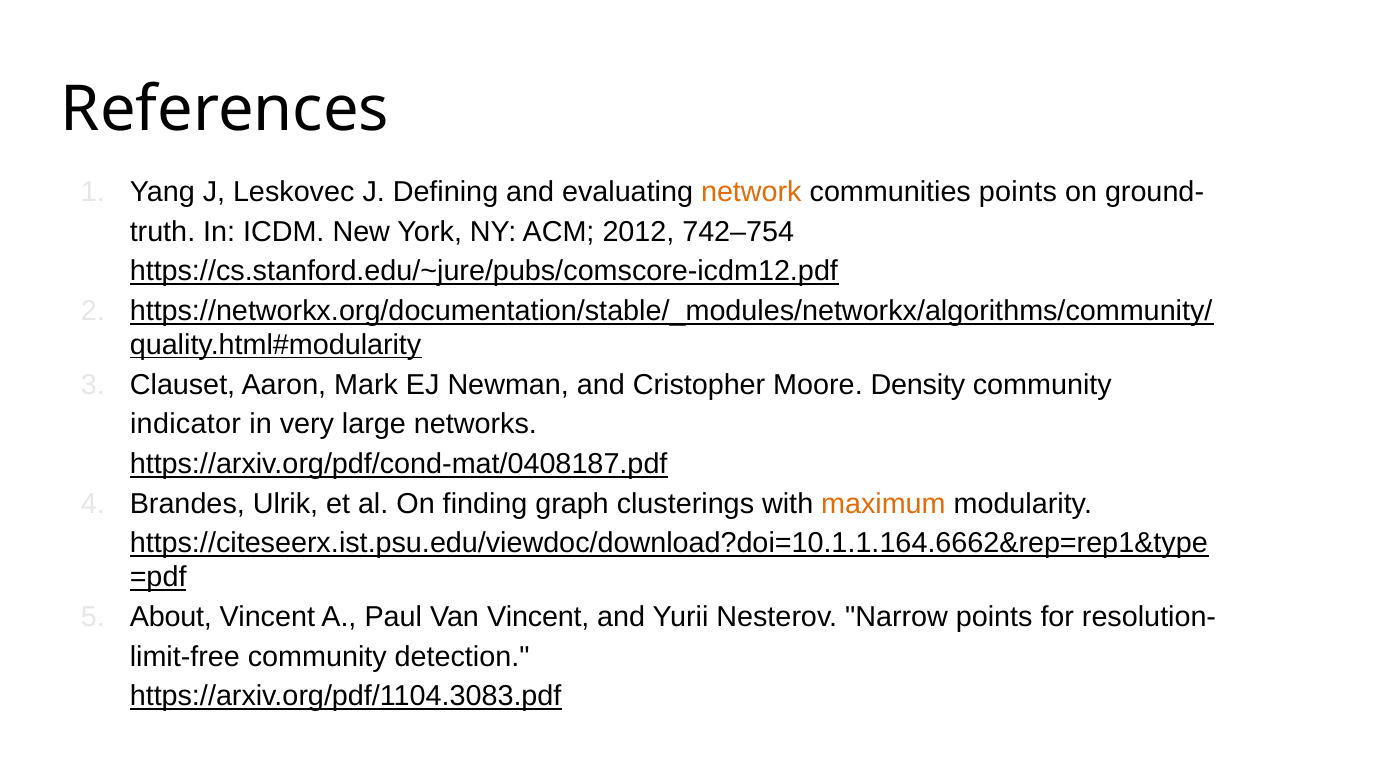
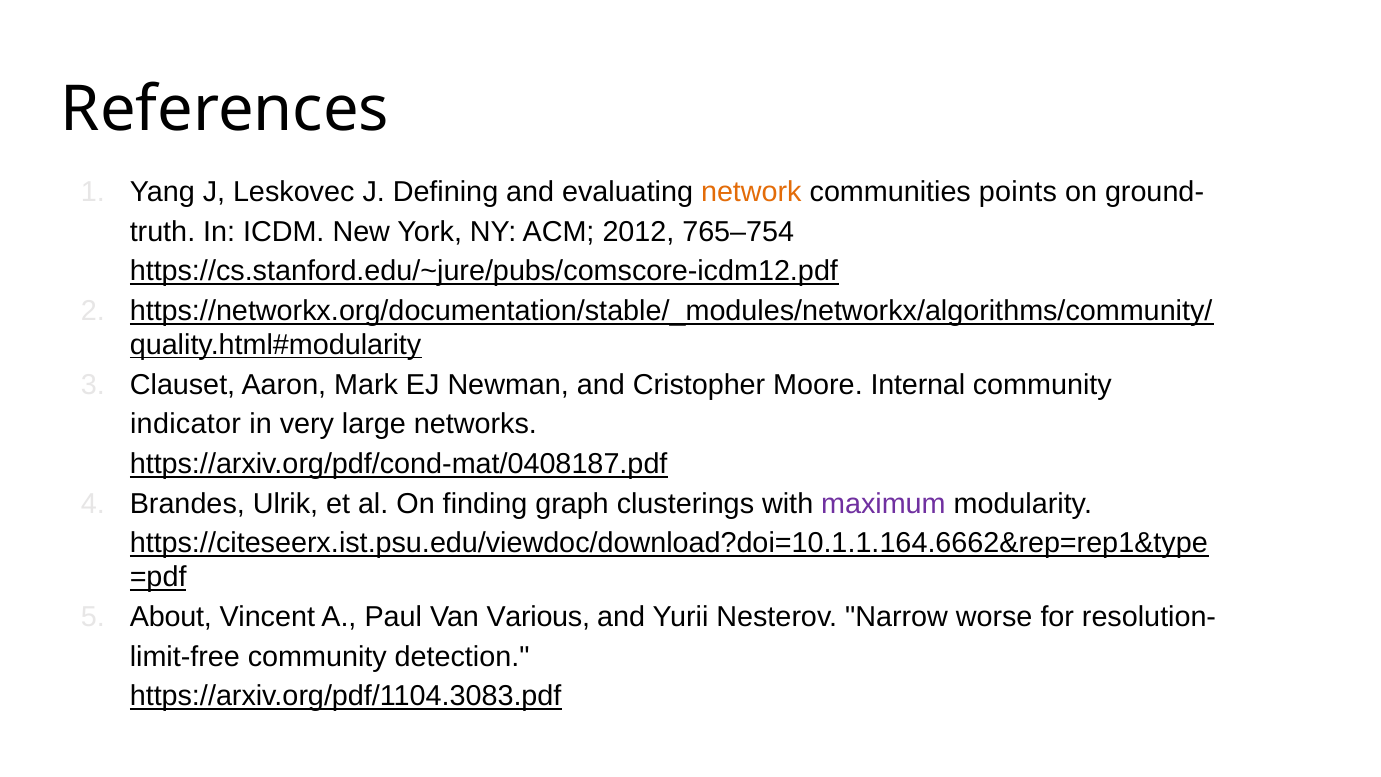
742–754: 742–754 -> 765–754 (738, 232)
Density: Density -> Internal (918, 385)
maximum colour: orange -> purple (883, 504)
Van Vincent: Vincent -> Various (538, 617)
Narrow points: points -> worse (994, 617)
